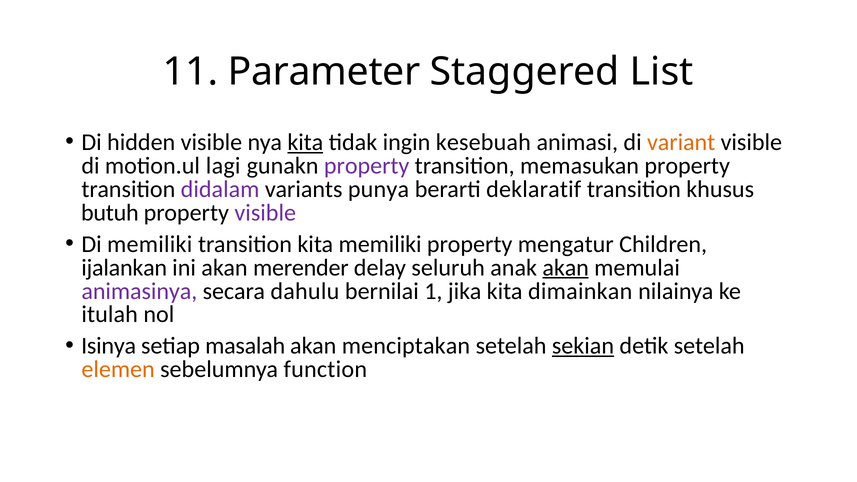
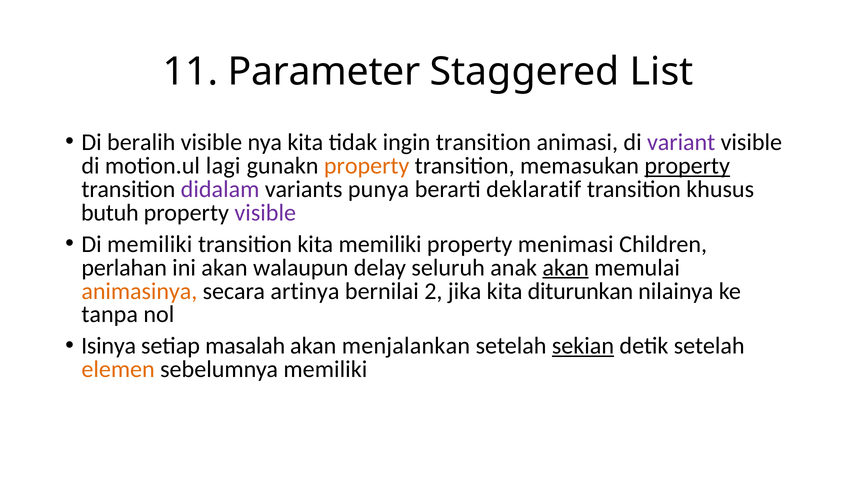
hidden: hidden -> beralih (141, 142)
kita underline: present -> none (305, 142)
ingin kesebuah: kesebuah -> transition (483, 142)
variant colour: orange -> purple (681, 142)
property colour: purple -> orange (367, 166)
property underline: none -> present (687, 166)
mengatur: mengatur -> menimasi (566, 244)
ijalankan: ijalankan -> perlahan (124, 268)
merender: merender -> walaupun (301, 268)
animasinya colour: purple -> orange (139, 291)
dahulu: dahulu -> artinya (305, 291)
1: 1 -> 2 (433, 291)
dimainkan: dimainkan -> diturunkan (580, 291)
itulah: itulah -> tanpa (110, 315)
menciptakan: menciptakan -> menjalankan (406, 346)
sebelumnya function: function -> memiliki (325, 369)
